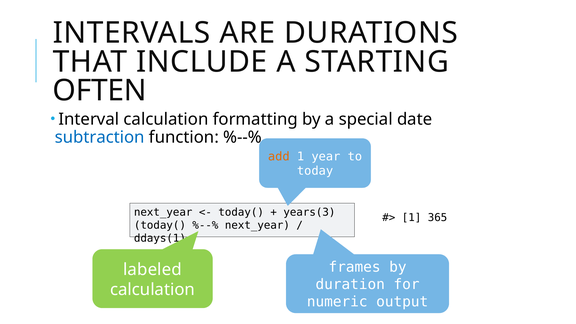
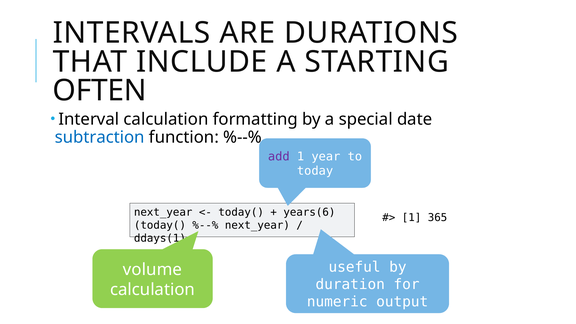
add colour: orange -> purple (279, 157)
years(3: years(3 -> years(6 (309, 212)
frames: frames -> useful (355, 267)
labeled: labeled -> volume (152, 269)
